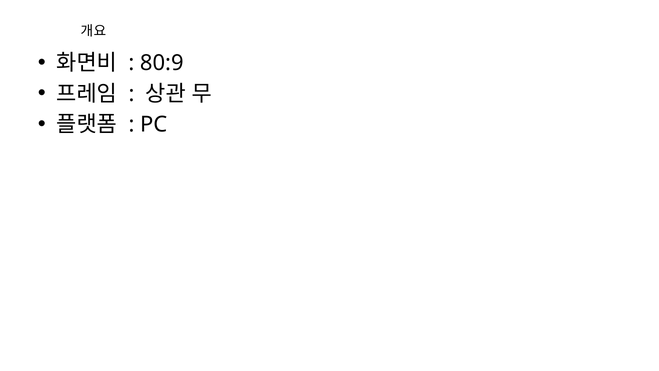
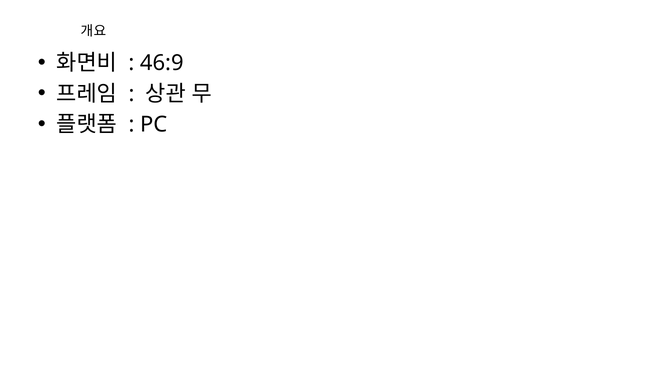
80:9: 80:9 -> 46:9 (162, 63)
